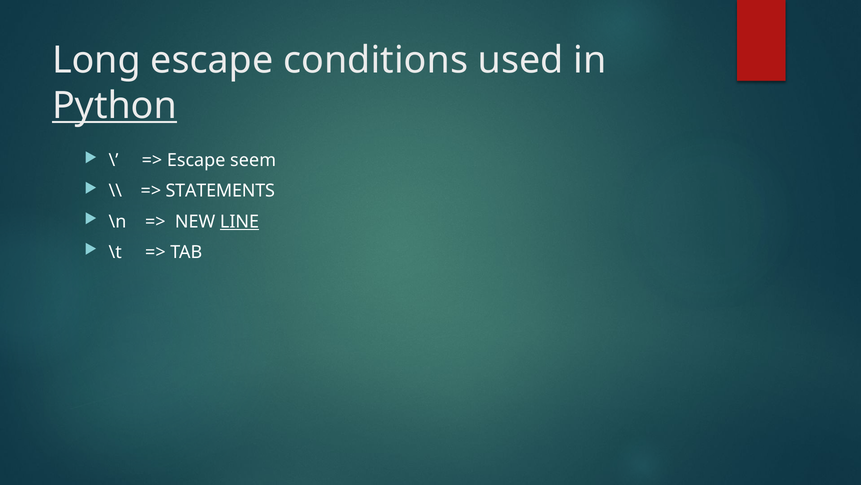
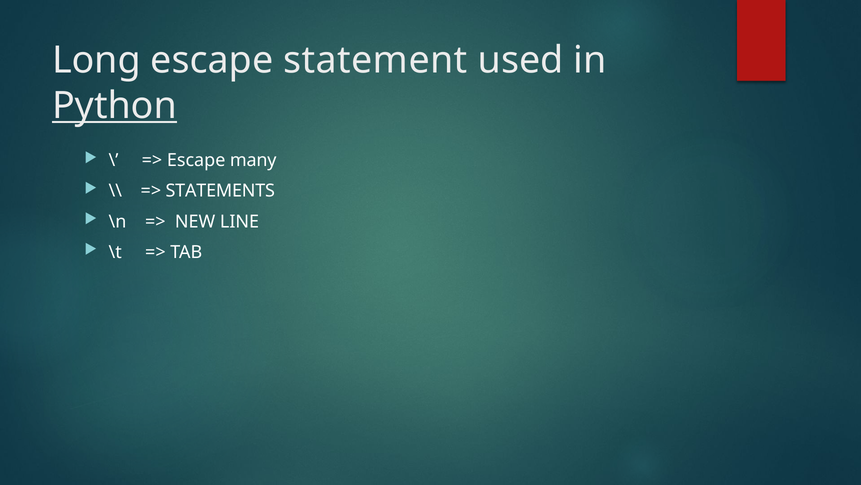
conditions: conditions -> statement (375, 60)
seem: seem -> many (253, 160)
LINE underline: present -> none (240, 221)
